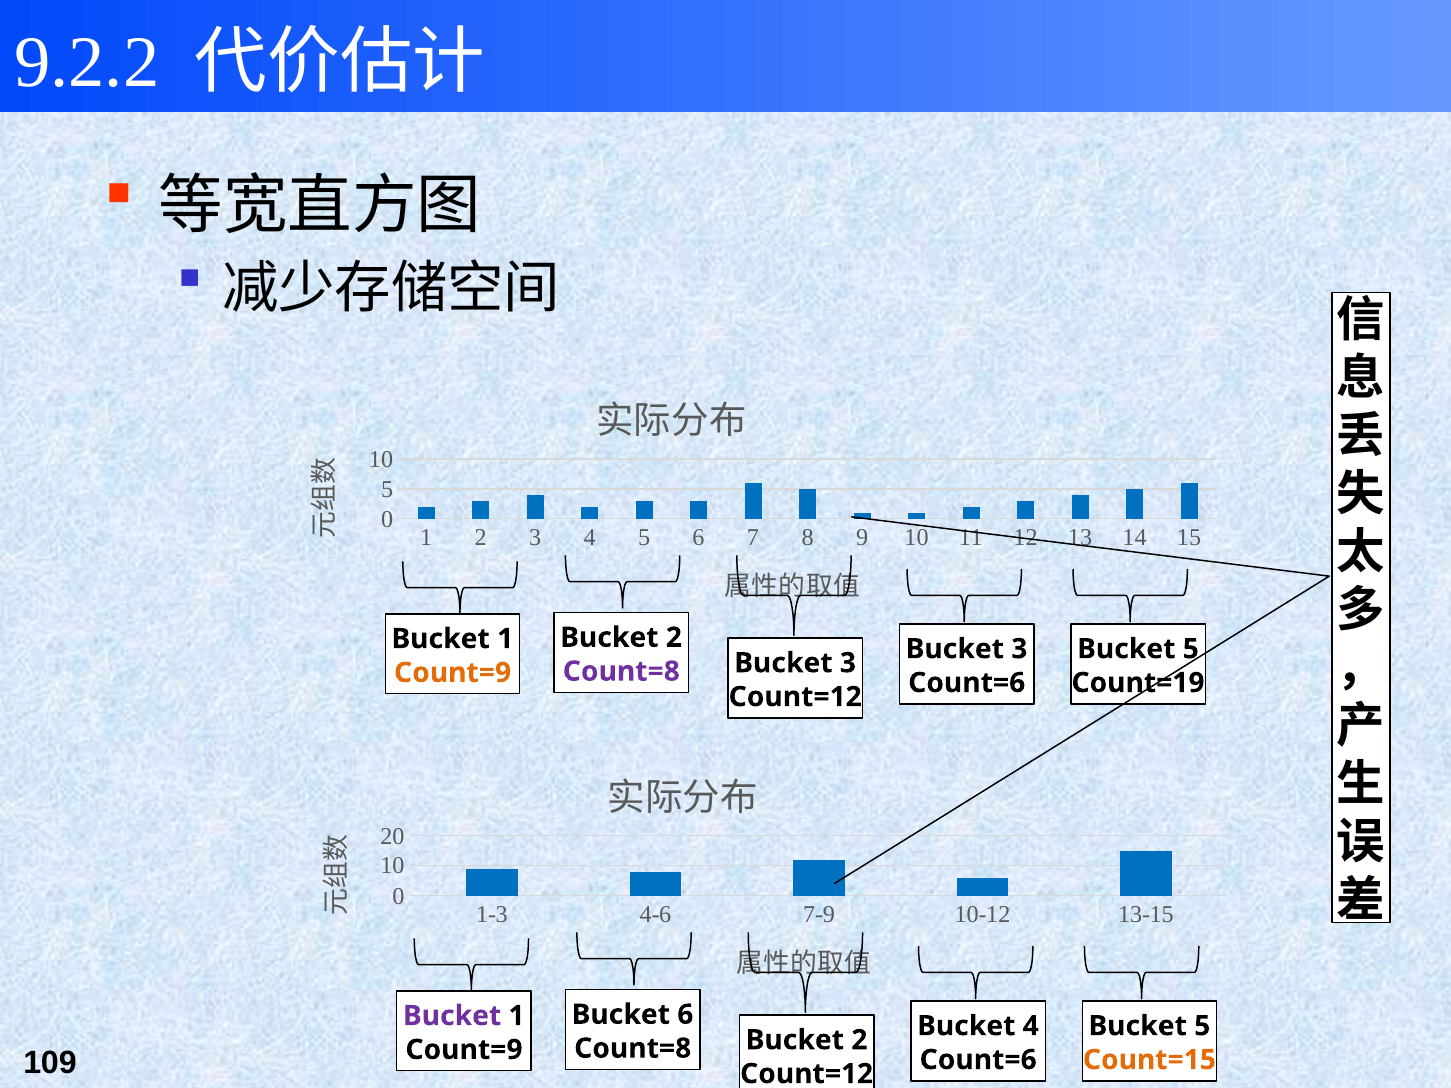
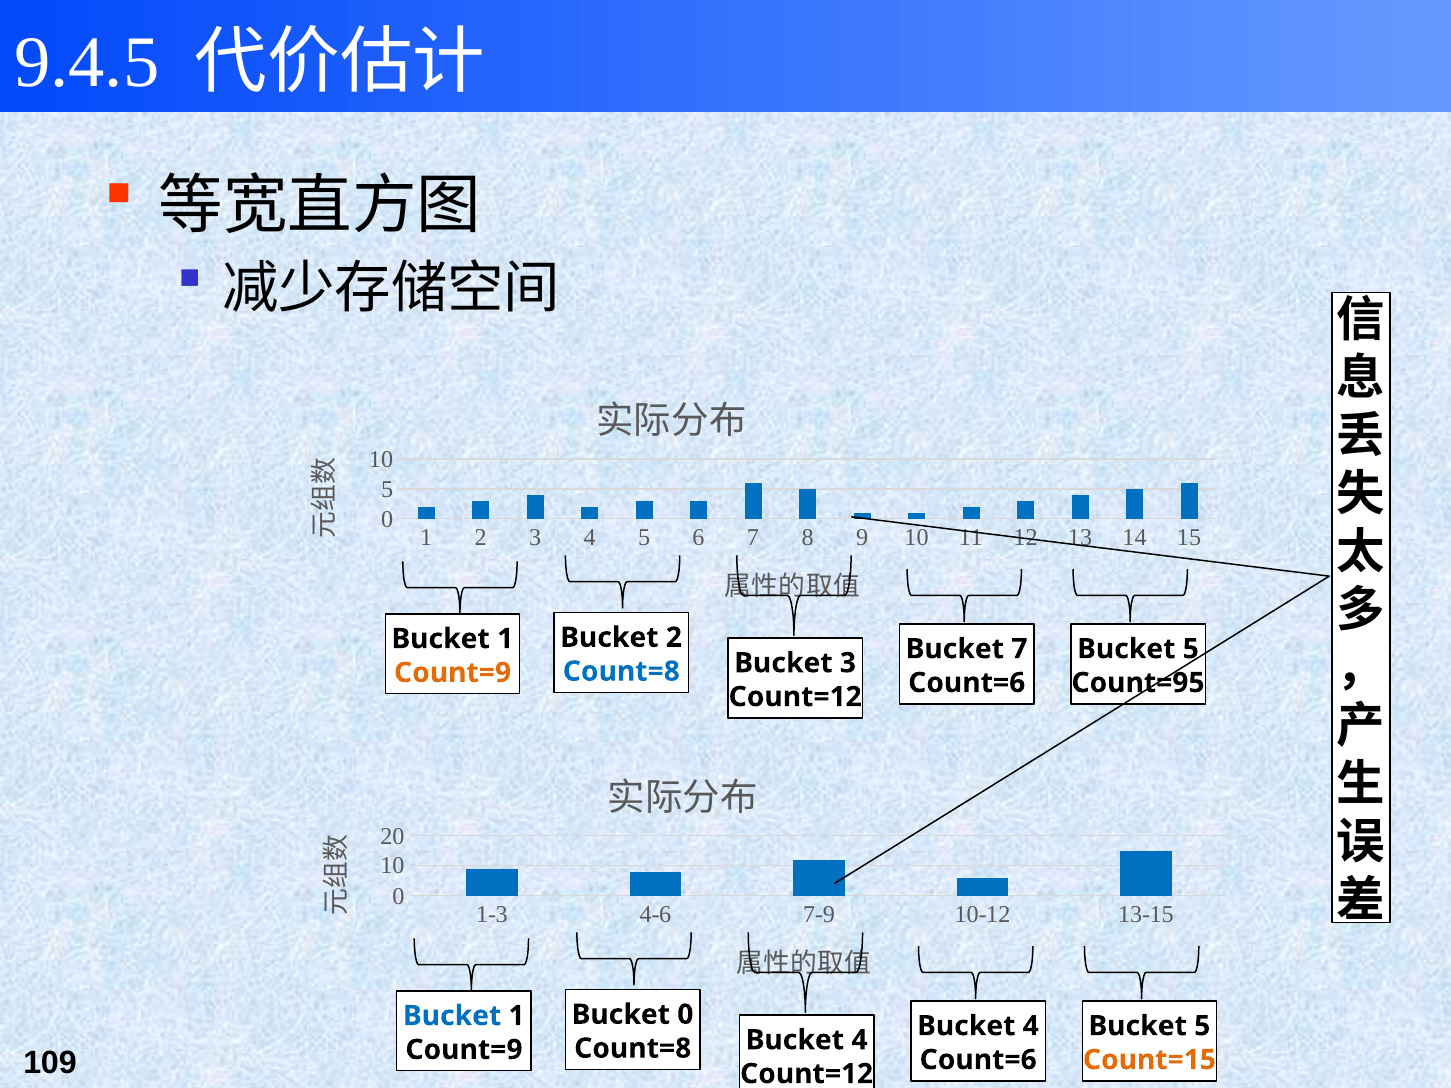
9.2.2: 9.2.2 -> 9.4.5 (87, 63)
3: 3 -> 7 (1019, 649)
Count=8 colour: purple -> blue (621, 672)
Count=19: Count=19 -> Count=95 (1138, 683)
Bucket 6: 6 -> 0 (685, 1015)
Bucket colour: purple -> blue (452, 1016)
Count=8 Bucket 2: 2 -> 4 (859, 1040)
